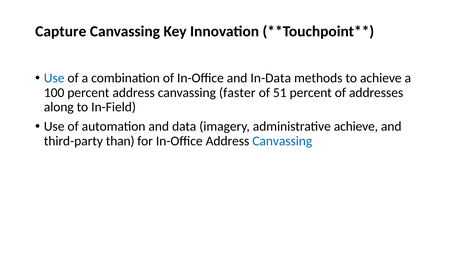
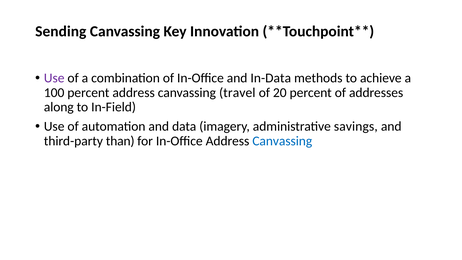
Capture: Capture -> Sending (61, 31)
Use colour: blue -> purple (54, 78)
faster: faster -> travel (237, 93)
51: 51 -> 20 (280, 93)
administrative achieve: achieve -> savings (356, 126)
